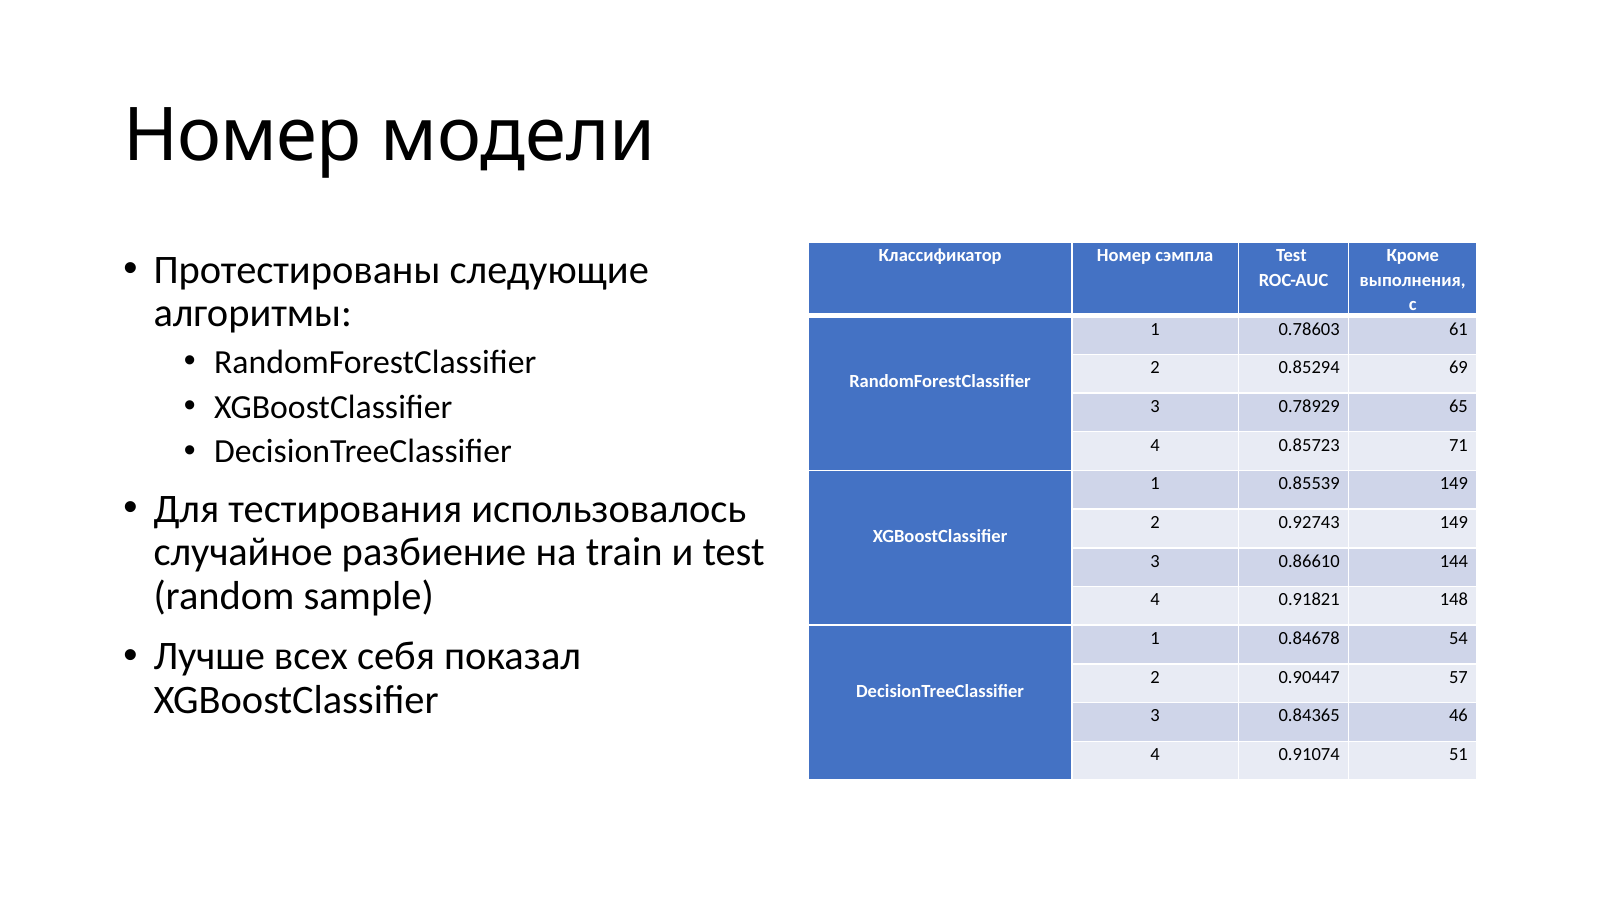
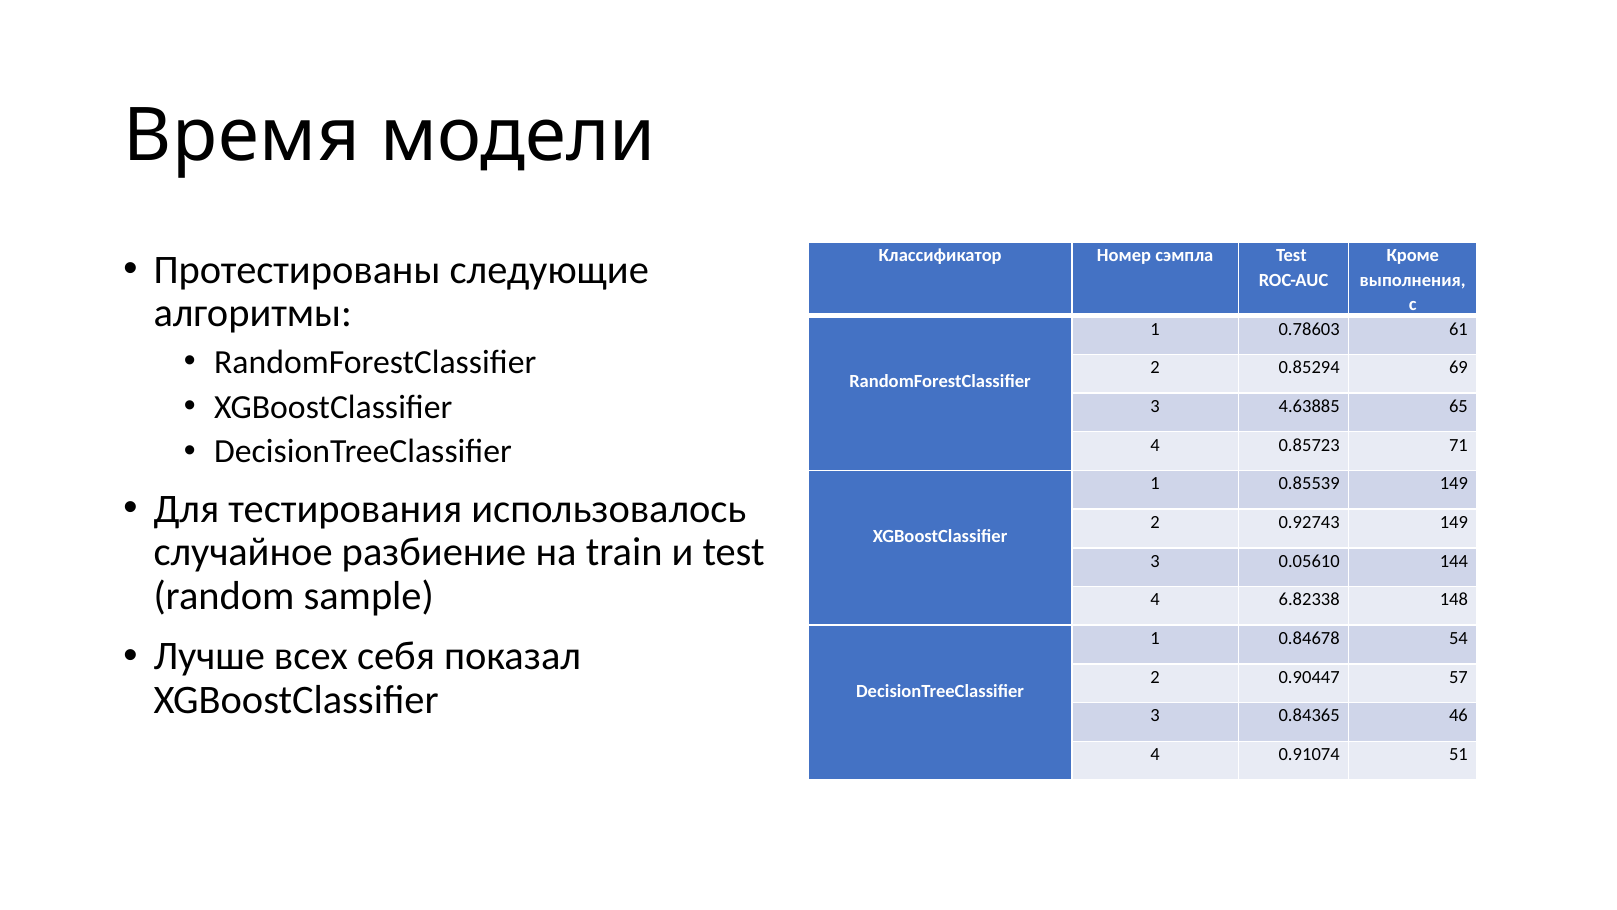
Номер: Номер -> Время (242, 136)
0.78929: 0.78929 -> 4.63885 (1309, 406)
0.86610: 0.86610 -> 0.05610 (1309, 561)
0.91821: 0.91821 -> 6.82338 (1309, 599)
